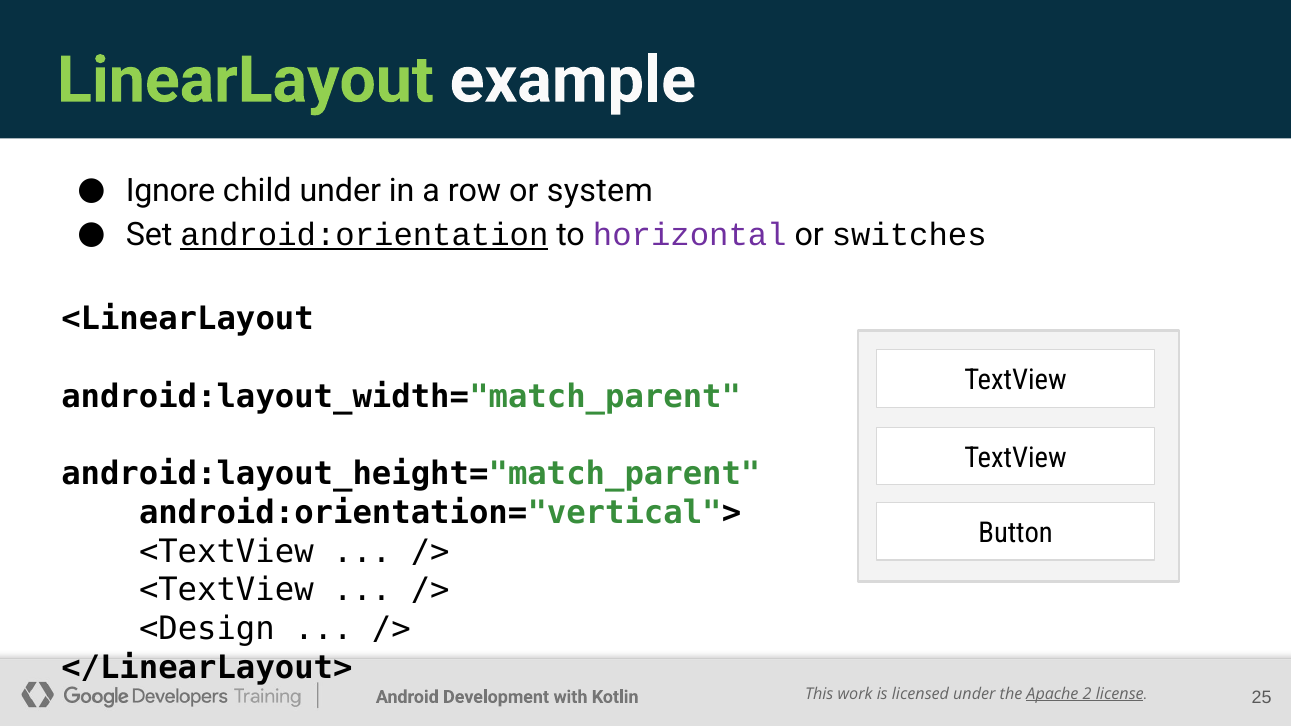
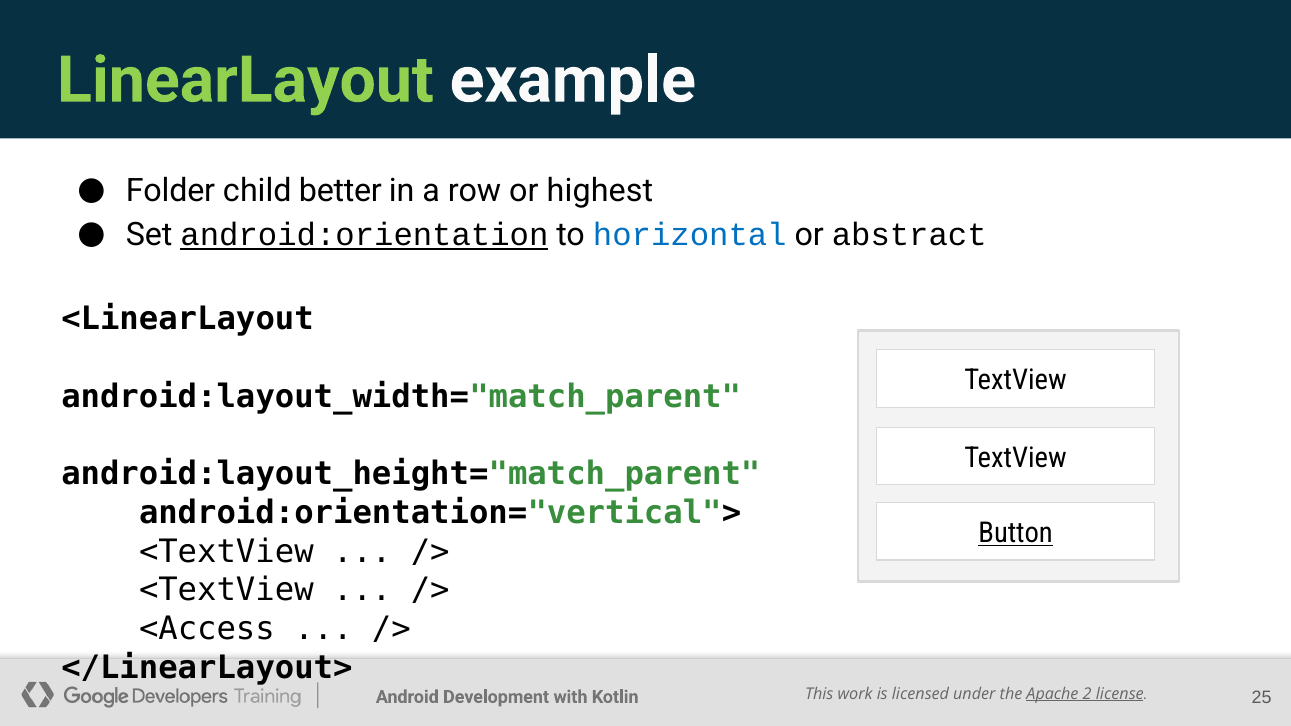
Ignore: Ignore -> Folder (170, 191)
child under: under -> better (340, 191)
system: system -> highest (600, 191)
horizontal colour: purple -> blue (690, 235)
switches: switches -> abstract (909, 235)
Button underline: none -> present (1016, 533)
<Design: <Design -> <Access (207, 629)
